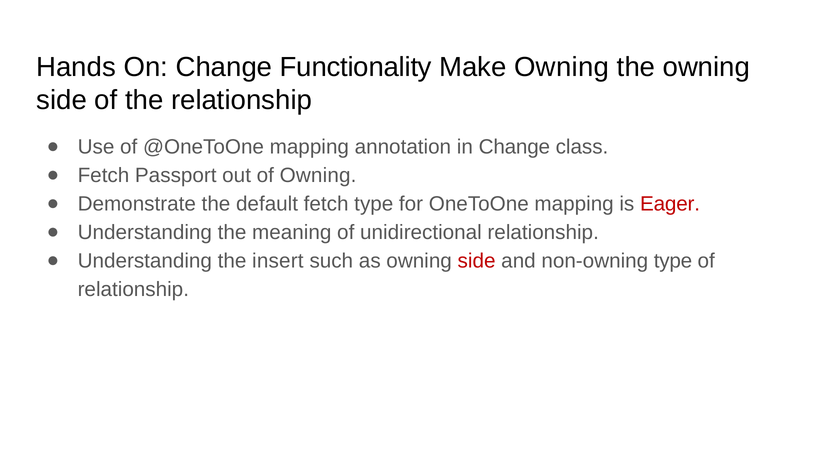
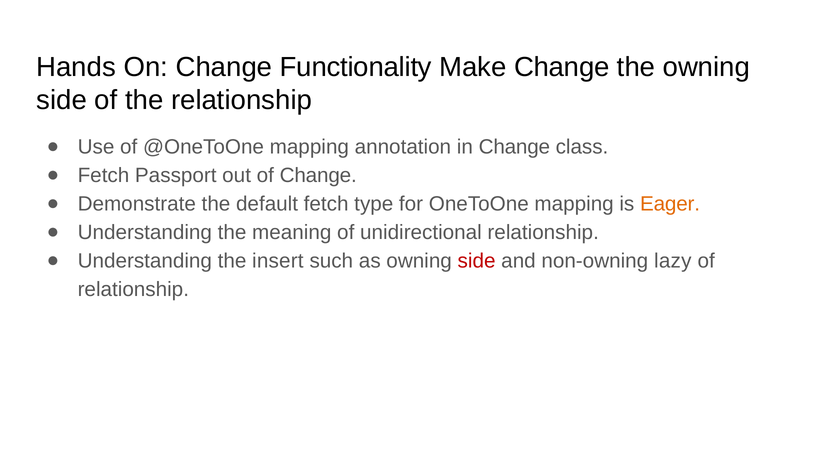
Make Owning: Owning -> Change (562, 67)
of Owning: Owning -> Change (318, 175)
Eager colour: red -> orange (670, 204)
non-owning type: type -> lazy (673, 261)
